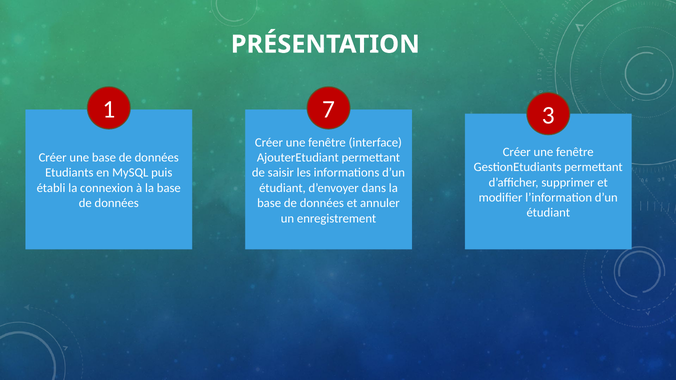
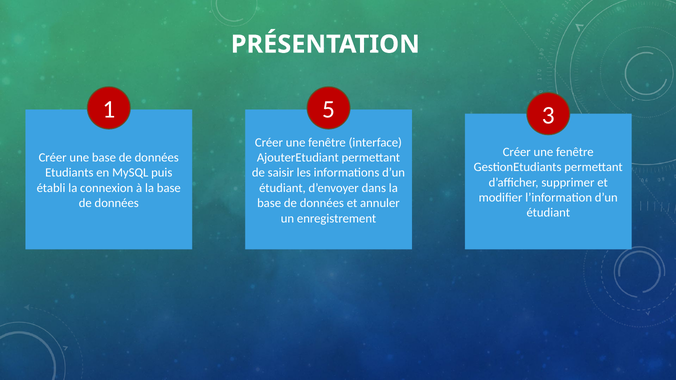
7: 7 -> 5 (329, 110)
